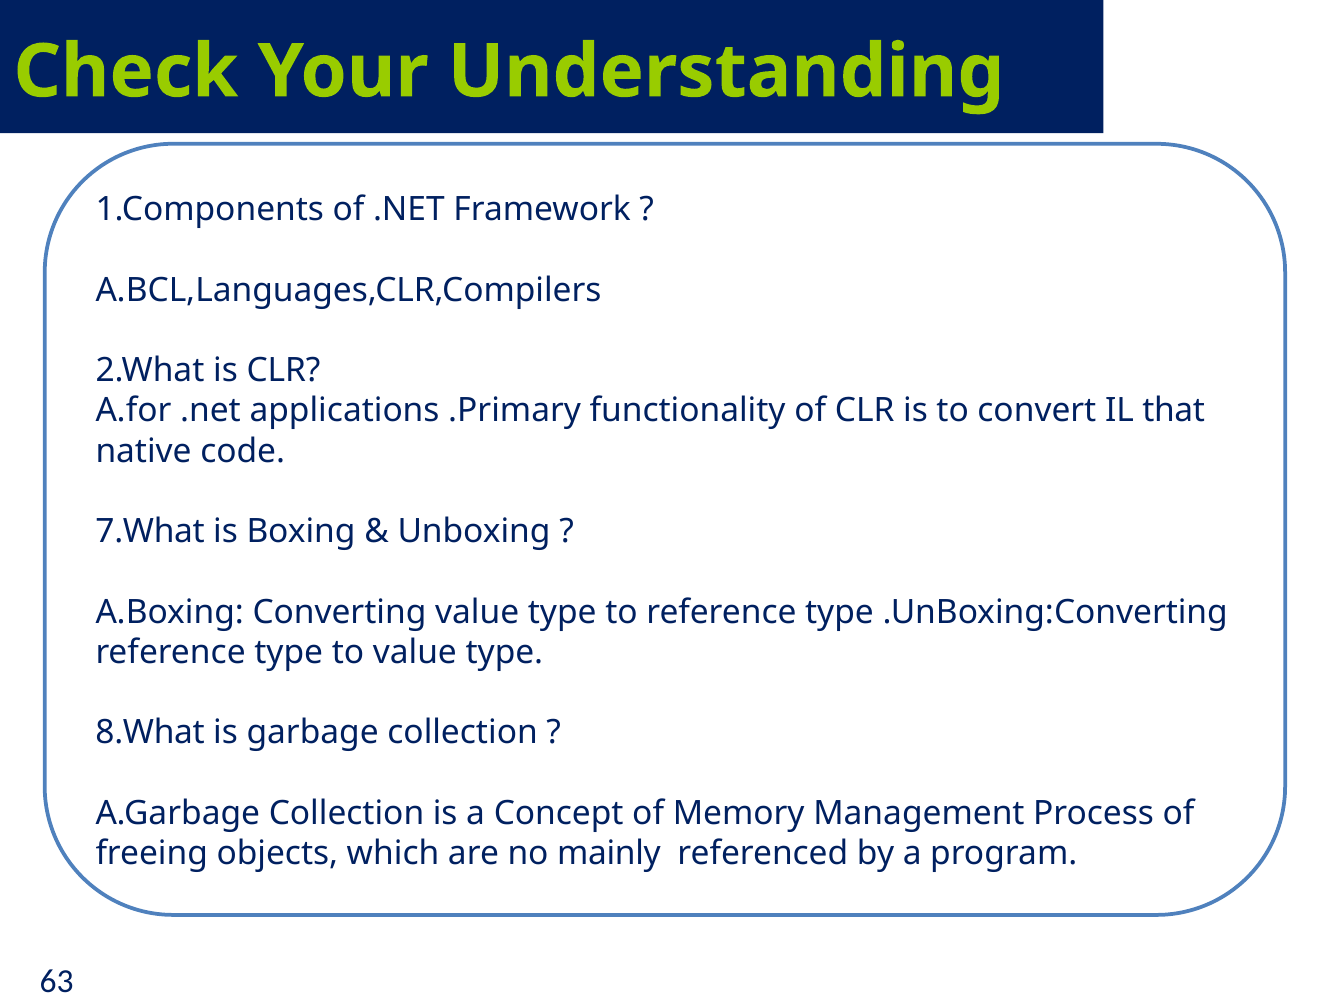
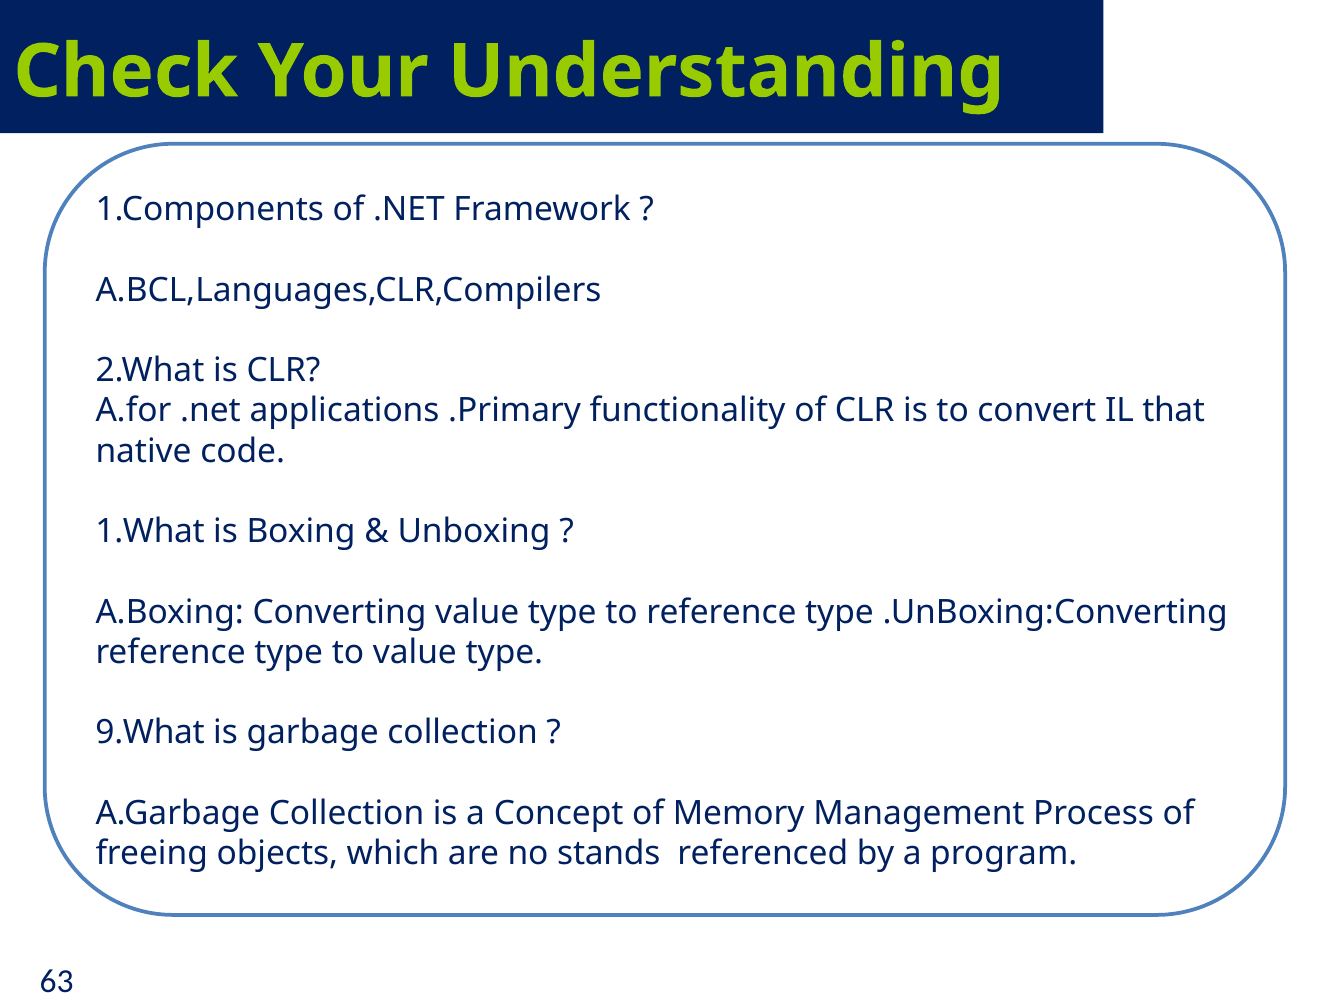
7.What: 7.What -> 1.What (150, 532)
8.What: 8.What -> 9.What (150, 733)
mainly: mainly -> stands (609, 853)
